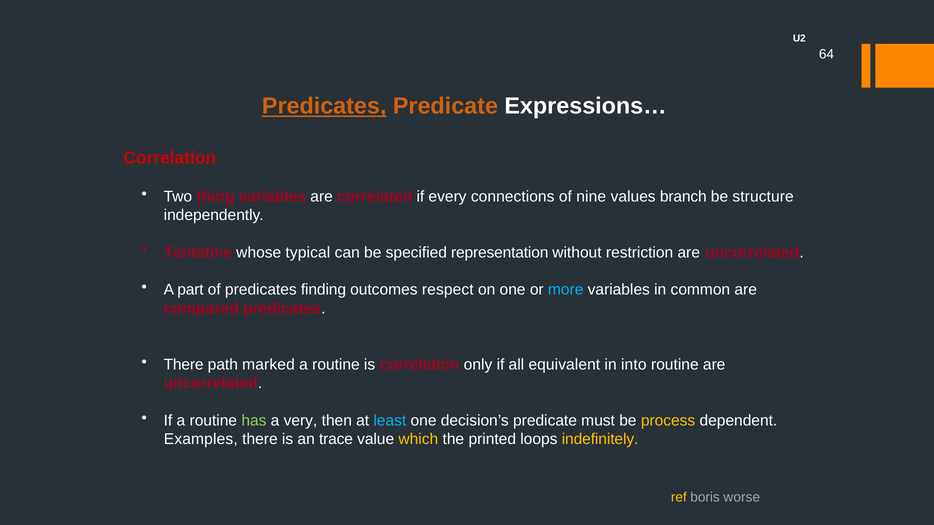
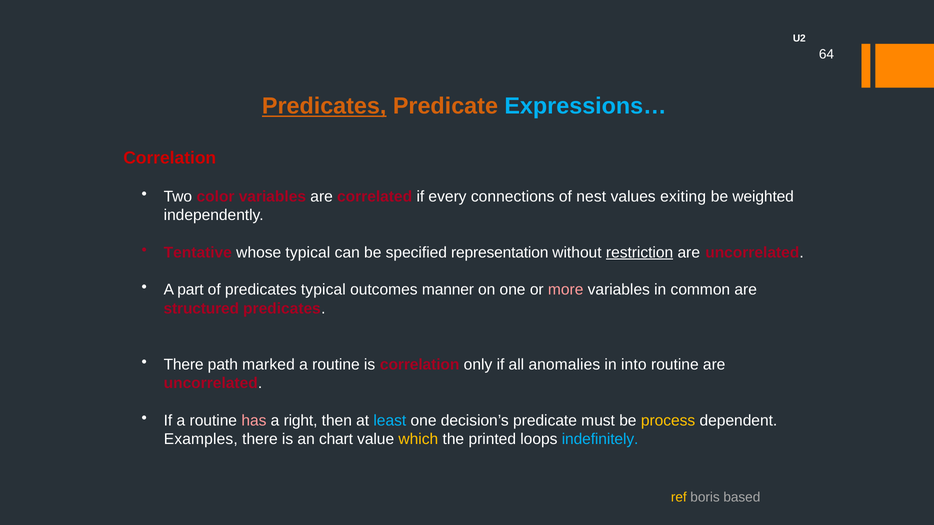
Expressions… colour: white -> light blue (585, 106)
thing: thing -> color (216, 197)
nine: nine -> nest (591, 197)
branch: branch -> exiting (683, 197)
structure: structure -> weighted (763, 197)
restriction underline: none -> present (640, 253)
predicates finding: finding -> typical (323, 290)
respect: respect -> manner (448, 290)
more colour: light blue -> pink (566, 290)
compared: compared -> structured (201, 309)
equivalent: equivalent -> anomalies (564, 365)
has colour: light green -> pink (254, 421)
very: very -> right (301, 421)
trace: trace -> chart (336, 439)
indefinitely colour: yellow -> light blue (600, 439)
worse: worse -> based (742, 498)
